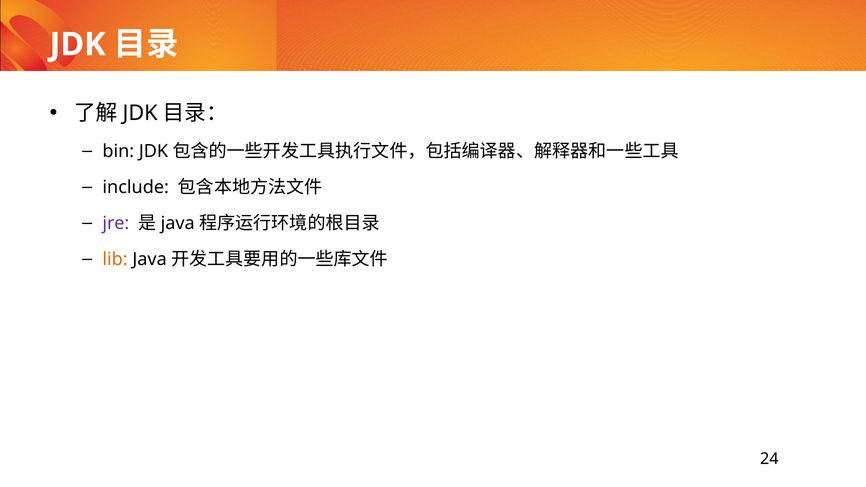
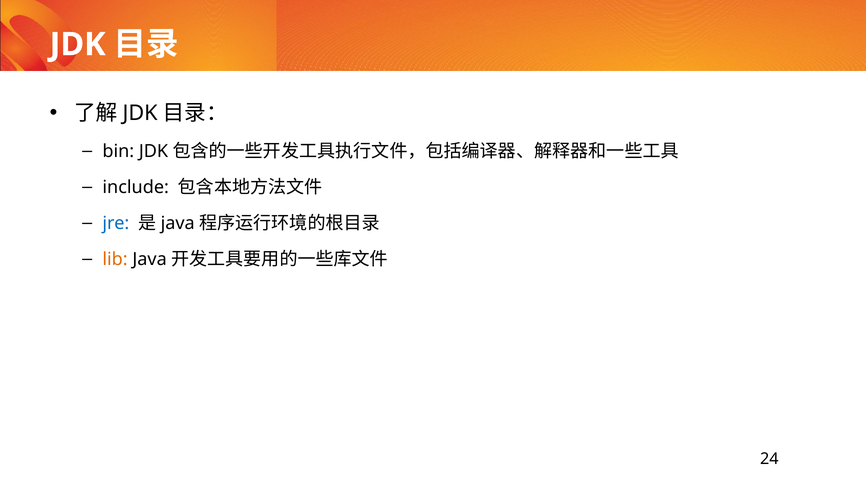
jre colour: purple -> blue (116, 223)
